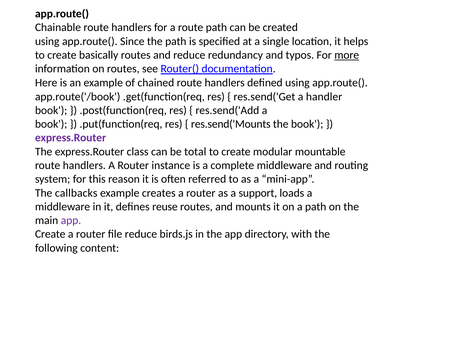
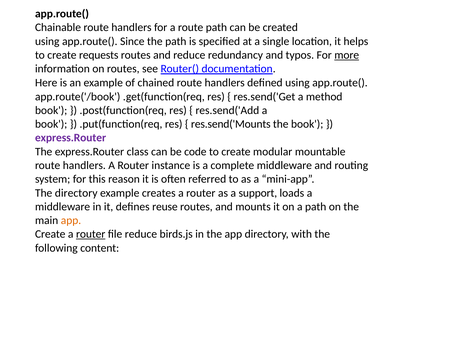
basically: basically -> requests (99, 55)
handler: handler -> method (324, 96)
total: total -> code (195, 151)
The callbacks: callbacks -> directory (76, 193)
app colour: purple -> orange (71, 220)
router underline: none -> present (91, 234)
